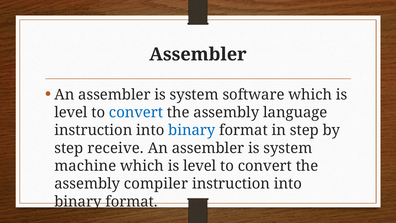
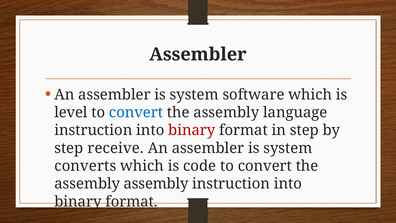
binary colour: blue -> red (192, 130)
machine: machine -> converts (85, 166)
level: level -> code (200, 166)
assembly compiler: compiler -> assembly (156, 184)
